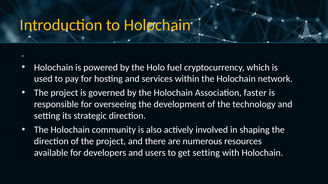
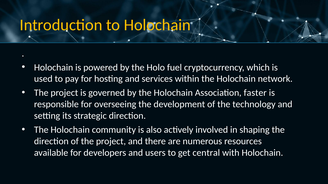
get setting: setting -> central (206, 153)
